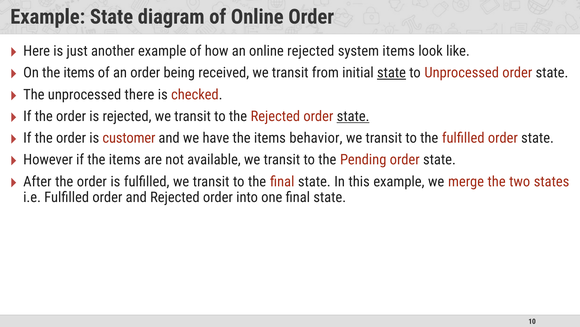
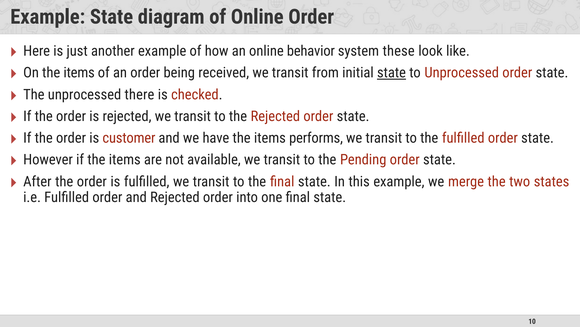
online rejected: rejected -> behavior (311, 51)
system items: items -> these (399, 51)
state underline: present -> none (353, 116)
behavior: behavior -> performs (316, 138)
